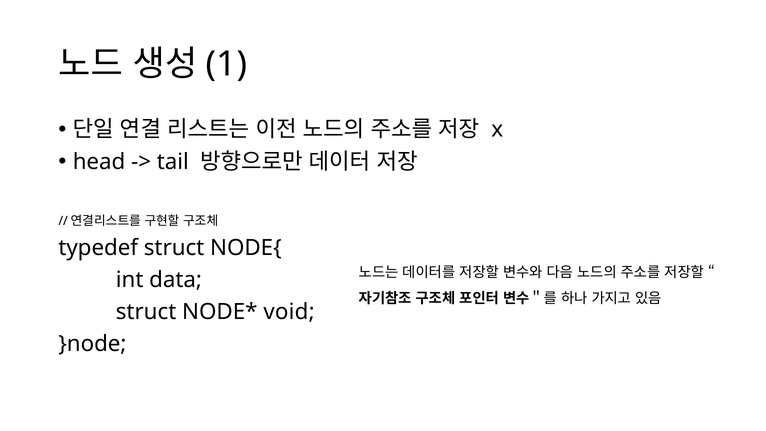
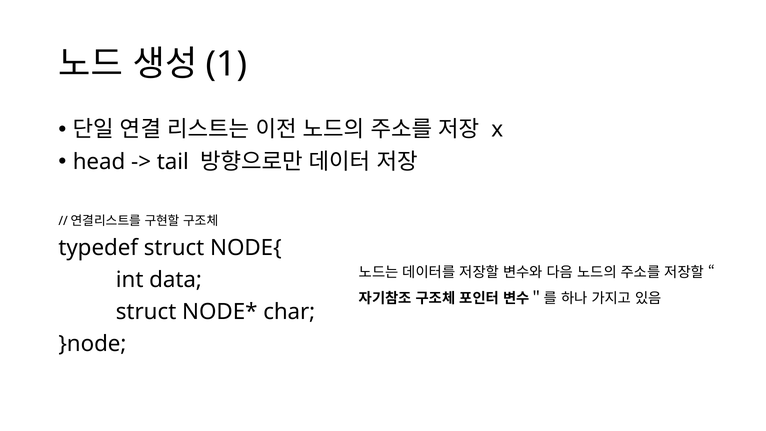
void: void -> char (289, 312)
